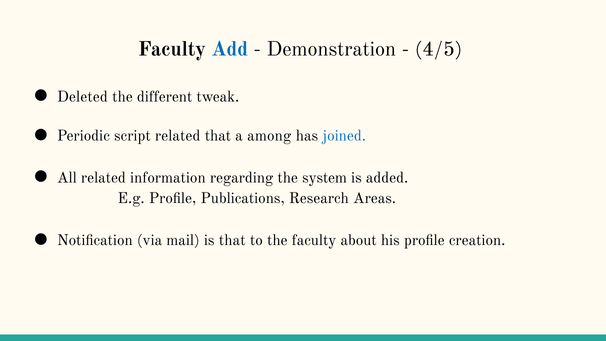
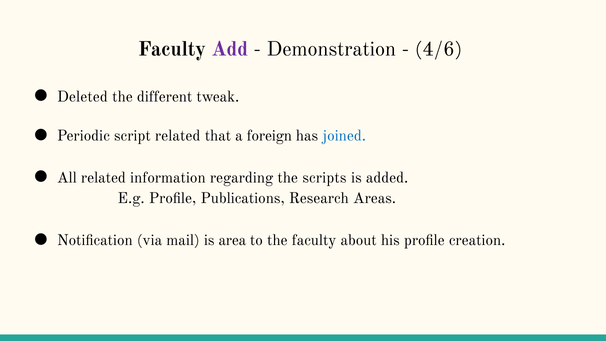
Add colour: blue -> purple (230, 49)
4/5: 4/5 -> 4/6 (439, 49)
among: among -> foreign (269, 136)
system: system -> scripts (324, 177)
is that: that -> area (232, 240)
